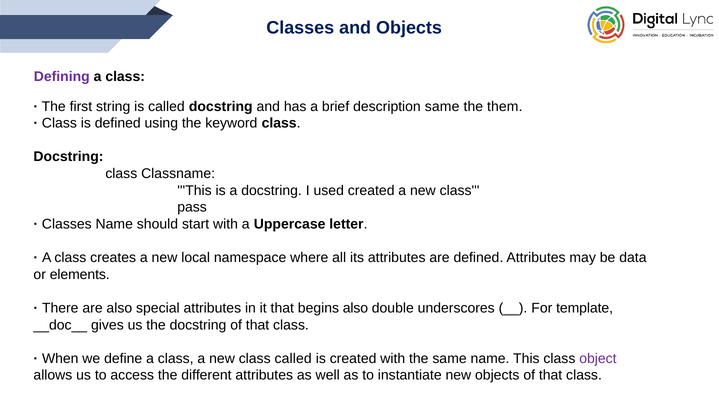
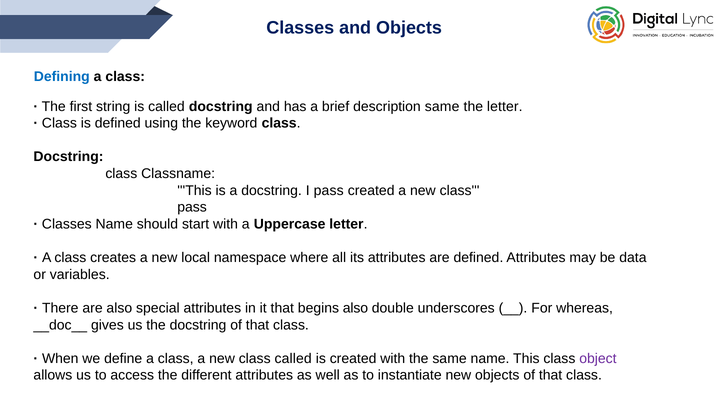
Defining colour: purple -> blue (62, 77)
the them: them -> letter (505, 106)
I used: used -> pass (329, 190)
elements: elements -> variables (80, 274)
template: template -> whereas (585, 308)
